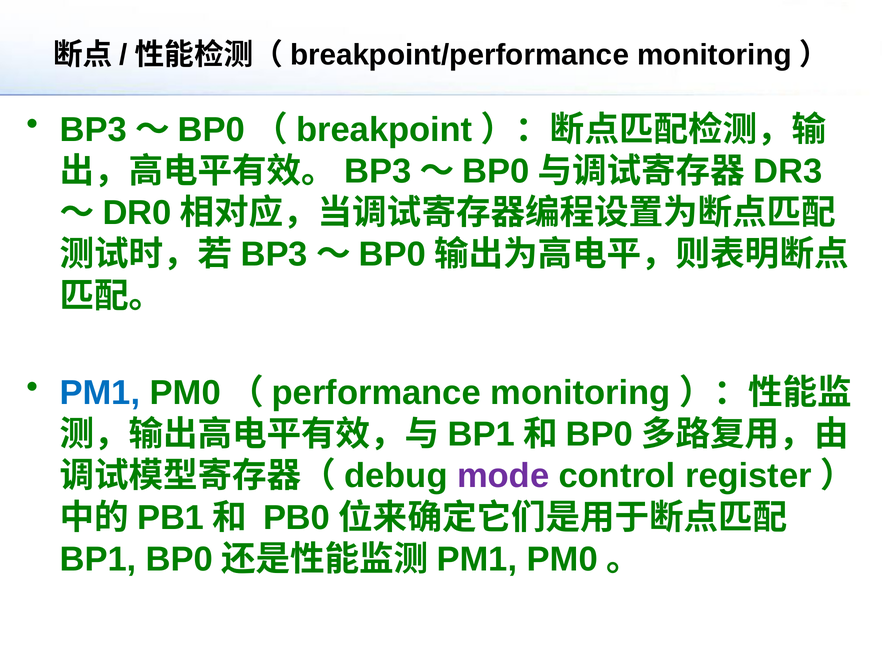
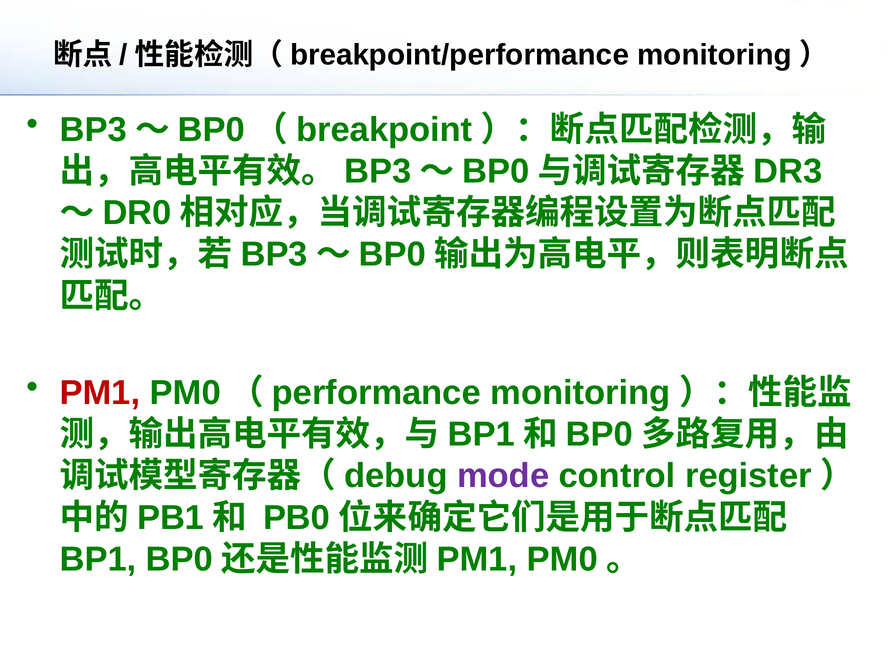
PM1 colour: blue -> red (100, 393)
